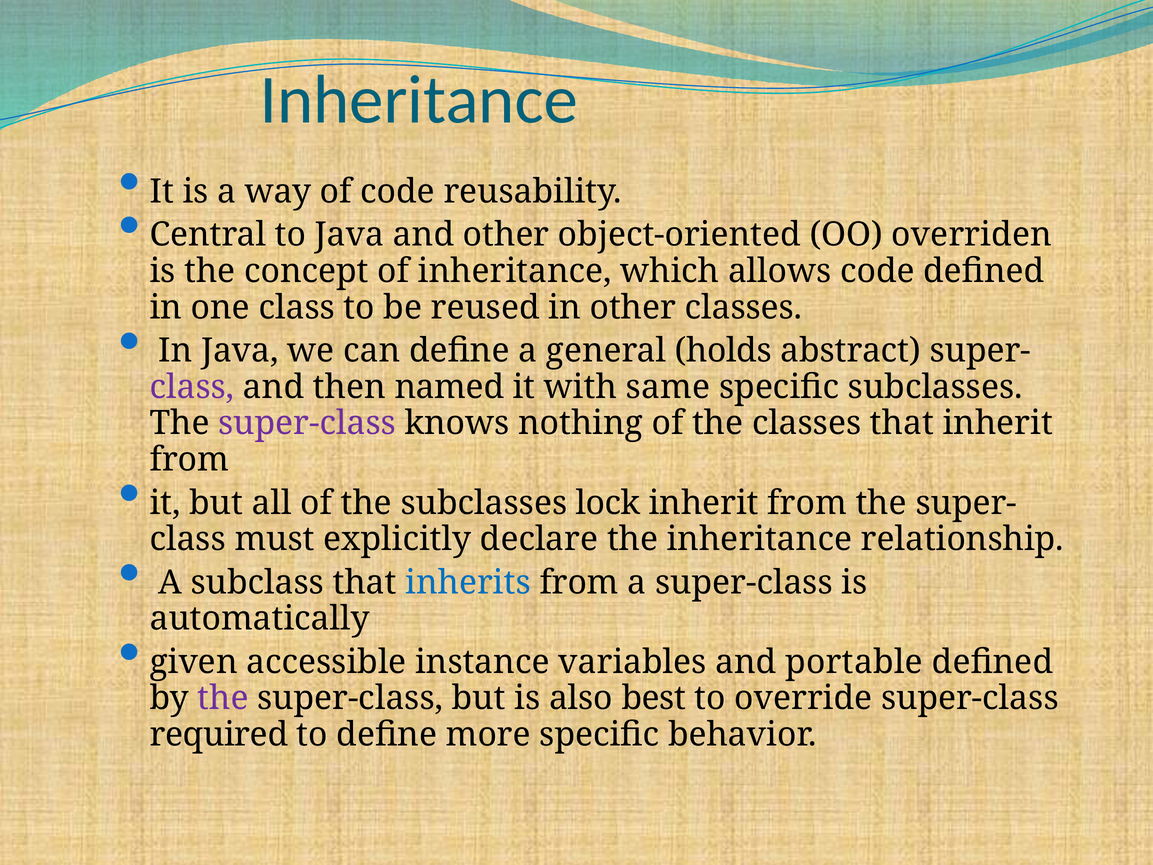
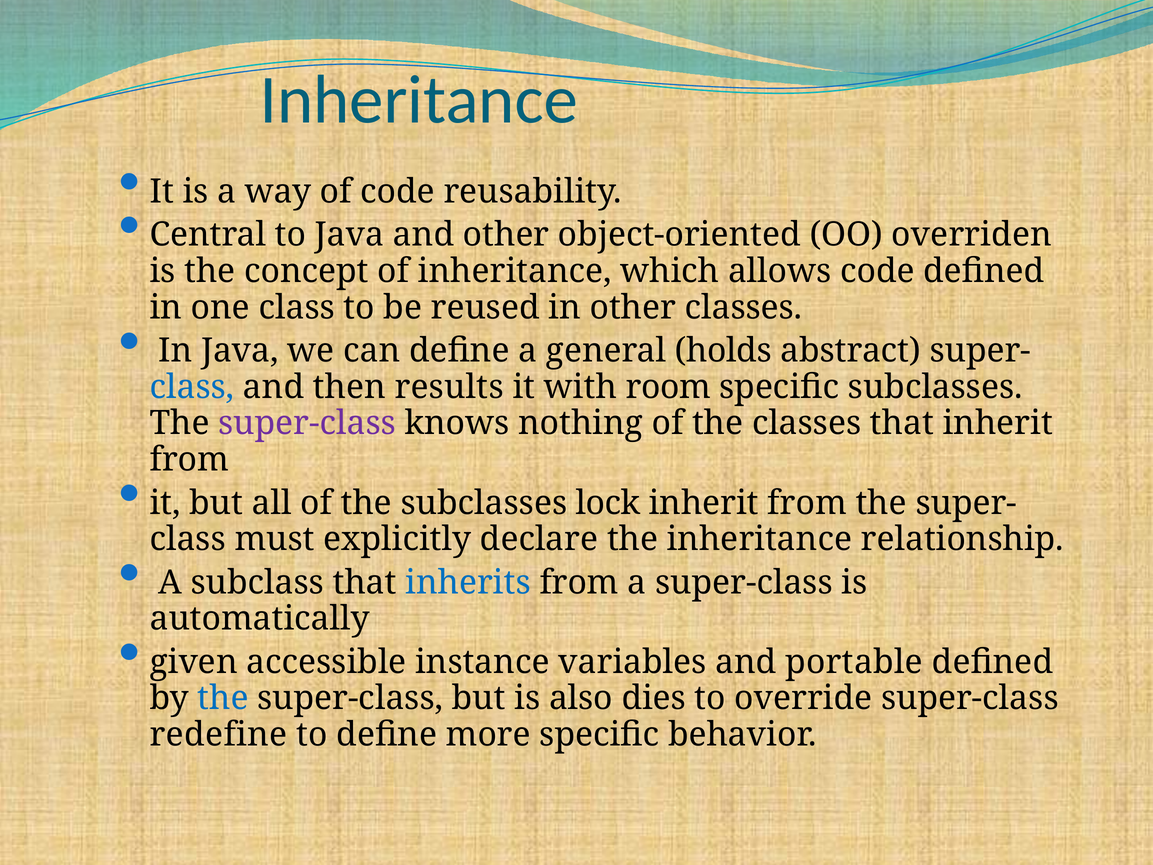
class colour: purple -> blue (192, 387)
named: named -> results (449, 387)
same: same -> room (668, 387)
the colour: purple -> blue (223, 698)
best: best -> dies (654, 698)
required: required -> redefine (219, 734)
